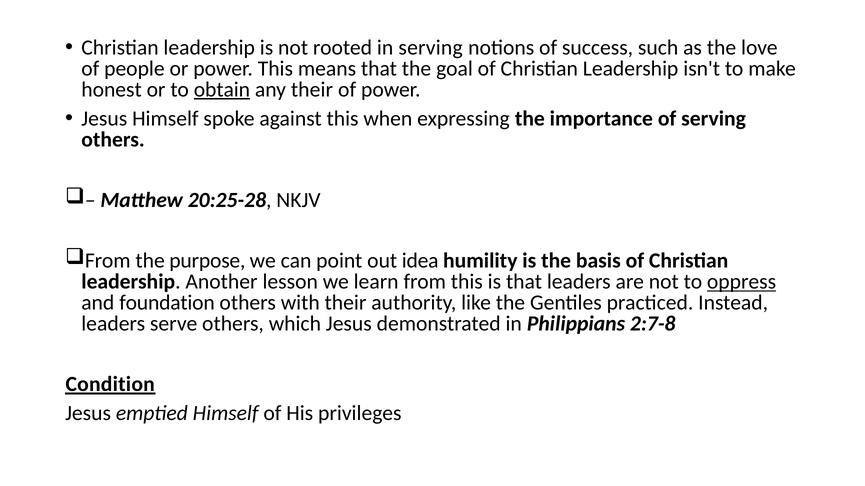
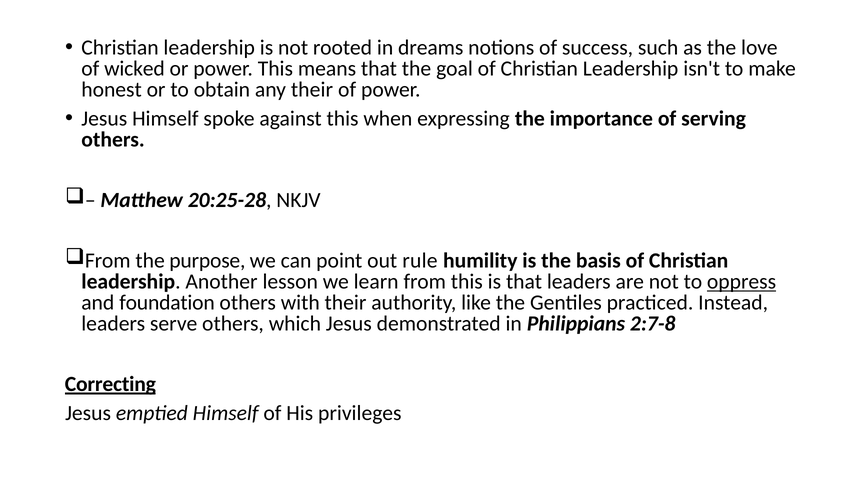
in serving: serving -> dreams (431, 48)
people: people -> wicked (134, 69)
obtain underline: present -> none (222, 90)
idea: idea -> rule (420, 261)
Condition: Condition -> Correcting (110, 385)
